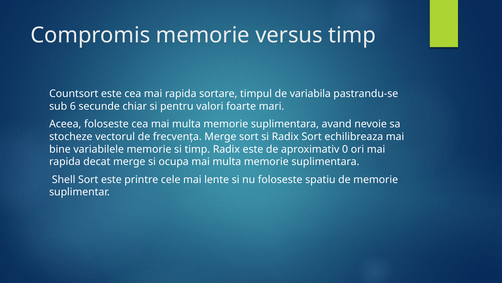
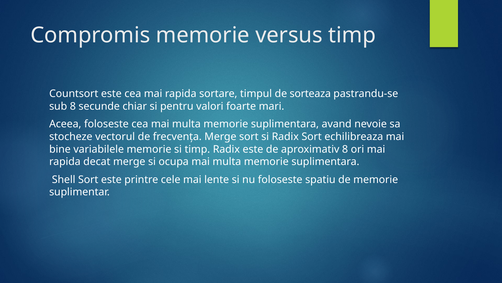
variabila: variabila -> sorteaza (310, 93)
sub 6: 6 -> 8 (73, 106)
aproximativ 0: 0 -> 8 (345, 149)
